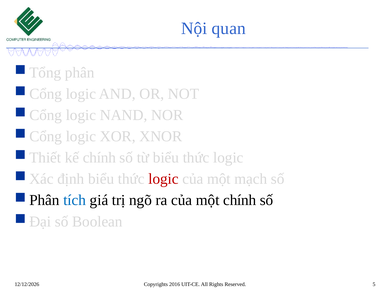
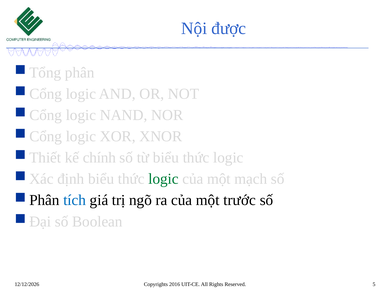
quan: quan -> được (229, 28)
logic colour: red -> green (163, 179)
một chính: chính -> trước (240, 200)
